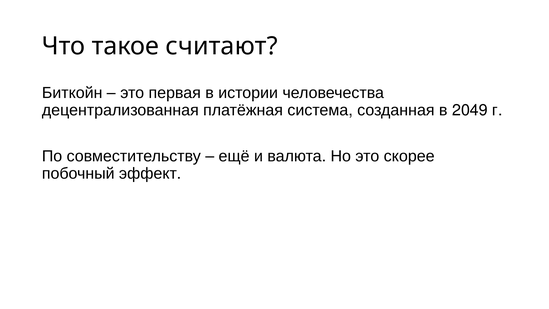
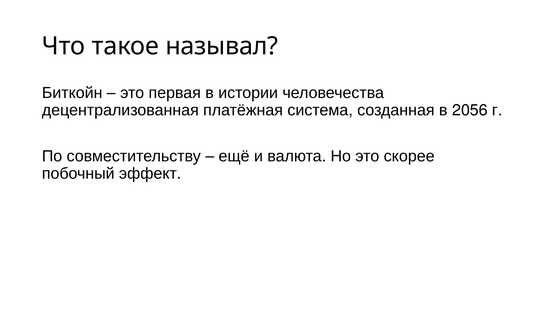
считают: считают -> называл (222, 46)
2049: 2049 -> 2056 (470, 110)
